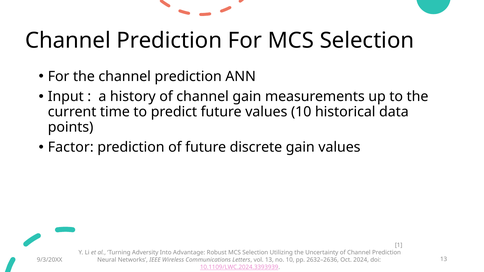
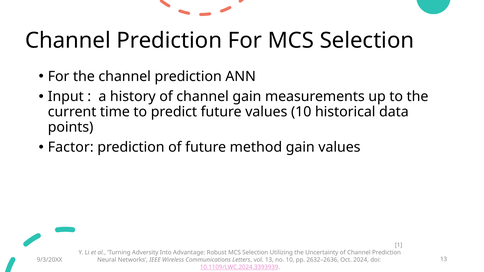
discrete: discrete -> method (256, 147)
